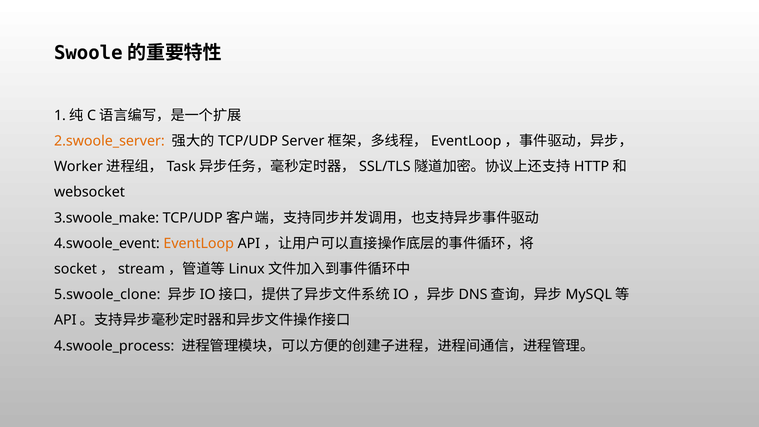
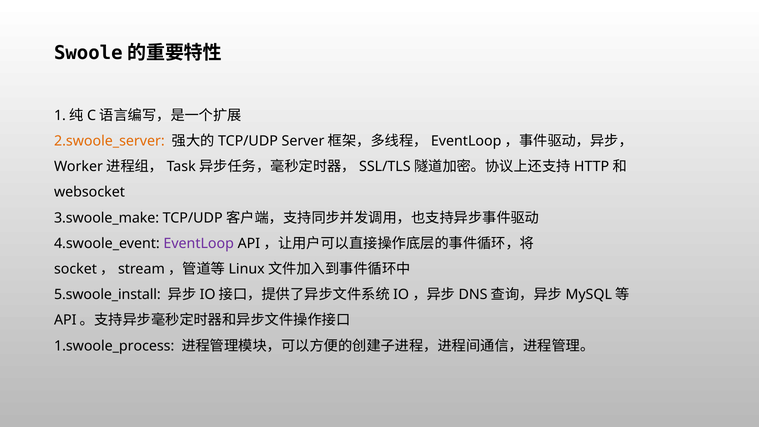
EventLoop colour: orange -> purple (199, 243)
5.swoole_clone: 5.swoole_clone -> 5.swoole_install (107, 295)
4.swoole_process: 4.swoole_process -> 1.swoole_process (114, 346)
